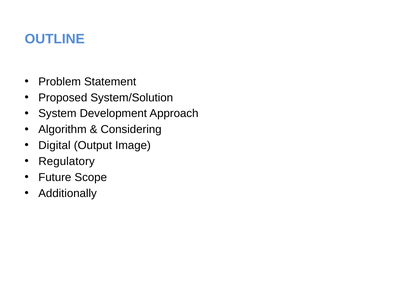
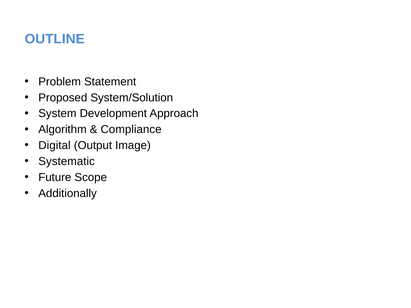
Considering: Considering -> Compliance (131, 130)
Regulatory: Regulatory -> Systematic (67, 162)
